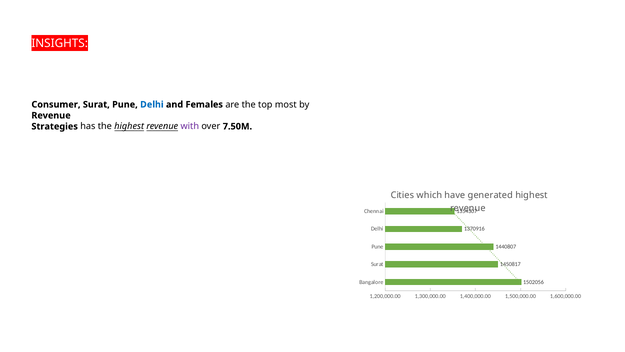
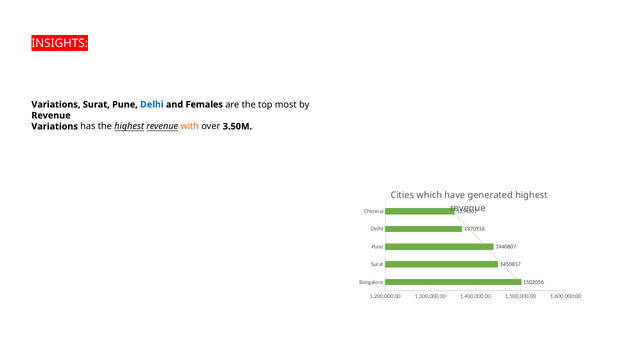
Consumer: Consumer -> Variations (56, 104)
Strategies: Strategies -> Variations (55, 126)
with colour: purple -> orange (190, 126)
7.50M: 7.50M -> 3.50M (237, 126)
